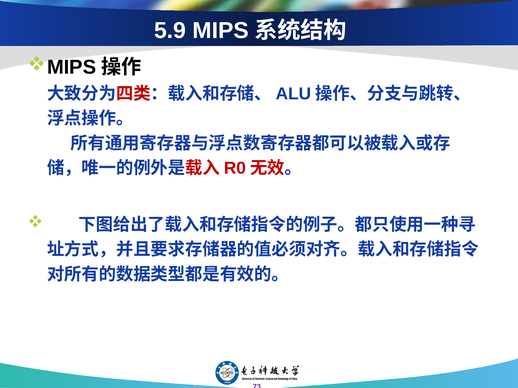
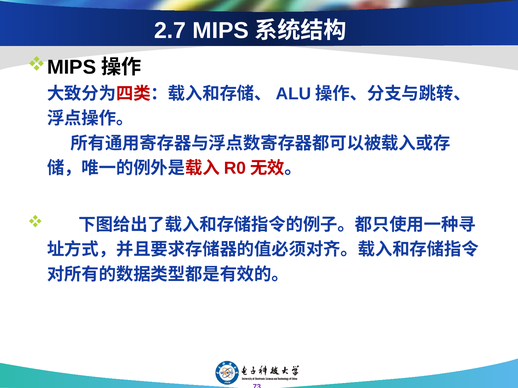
5.9: 5.9 -> 2.7 (170, 30)
